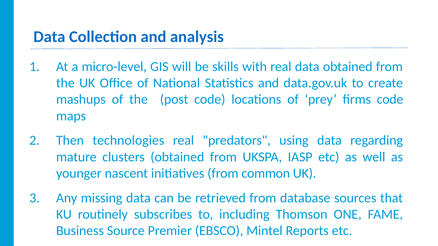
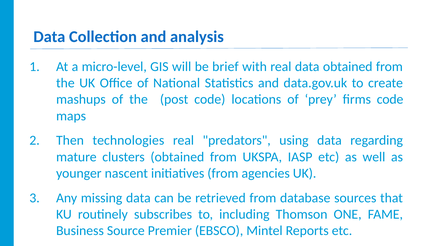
skills: skills -> brief (225, 67)
common: common -> agencies (266, 174)
